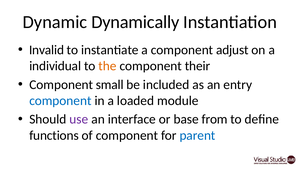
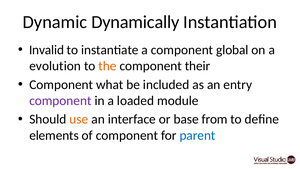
adjust: adjust -> global (232, 50)
individual: individual -> evolution (55, 66)
small: small -> what (110, 84)
component colour: blue -> purple (60, 100)
use colour: purple -> orange (79, 119)
functions: functions -> elements (54, 135)
